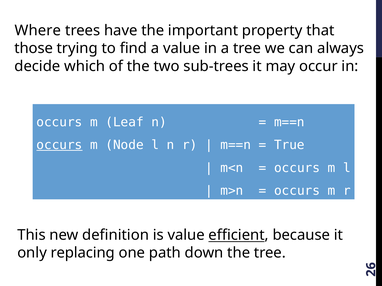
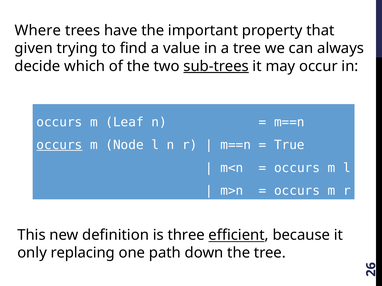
those: those -> given (34, 48)
sub-trees underline: none -> present (216, 66)
is value: value -> three (186, 235)
